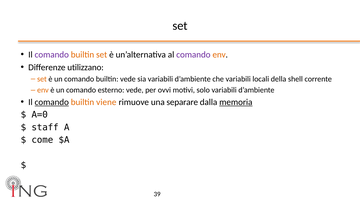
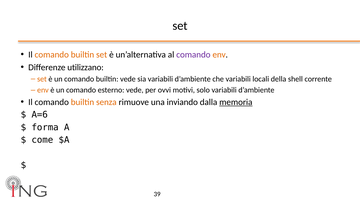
comando colour: purple -> orange (52, 55)
comando underline: present -> none (52, 102)
viene: viene -> senza (106, 102)
separare: separare -> inviando (182, 102)
A=0: A=0 -> A=6 (40, 114)
staff: staff -> forma (45, 127)
